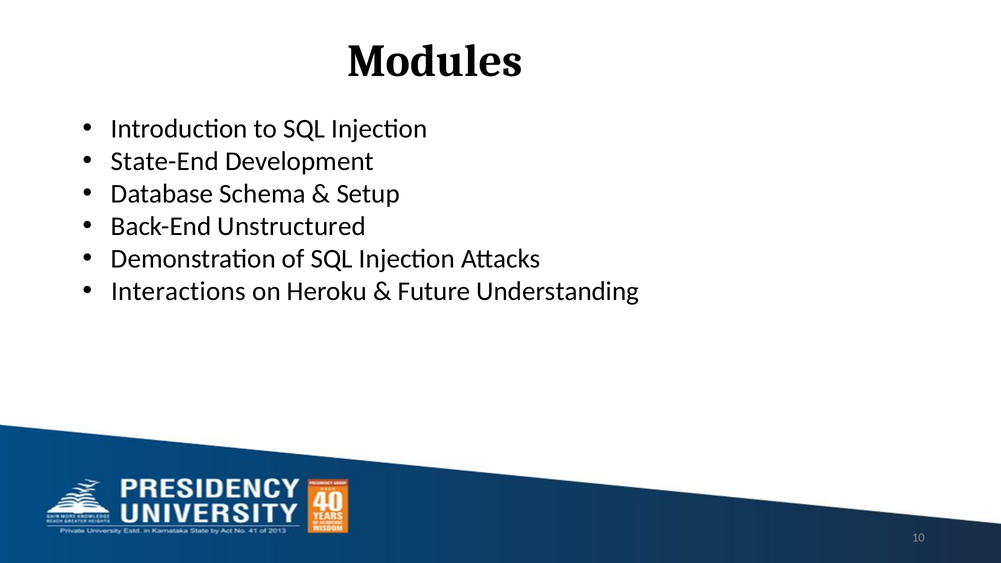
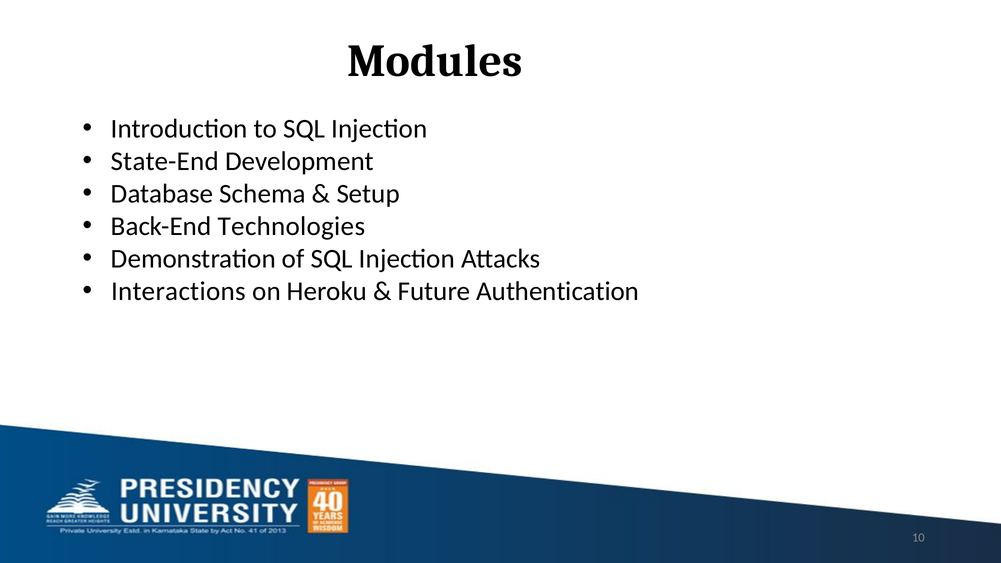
Unstructured: Unstructured -> Technologies (292, 226)
Understanding: Understanding -> Authentication (558, 291)
